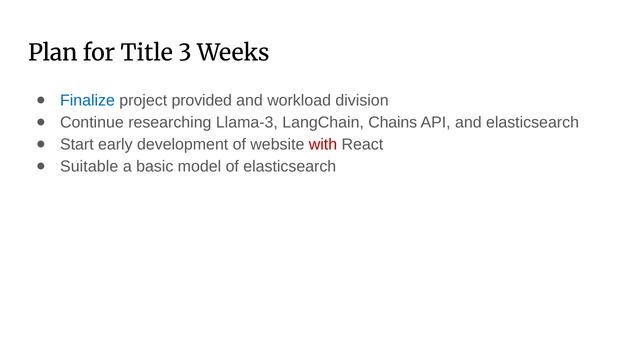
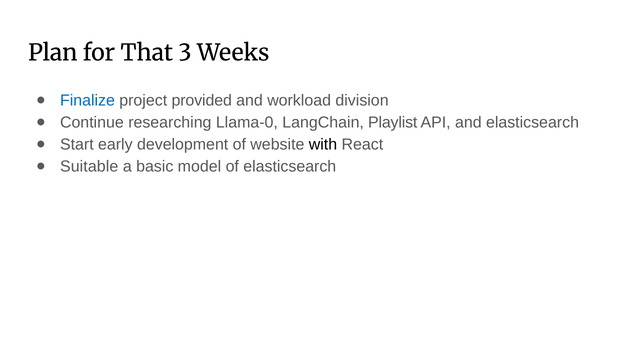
Title: Title -> That (147, 53)
Llama-3: Llama-3 -> Llama-0 (247, 122)
Chains: Chains -> Playlist (393, 122)
with colour: red -> black (323, 144)
